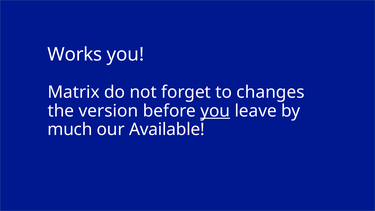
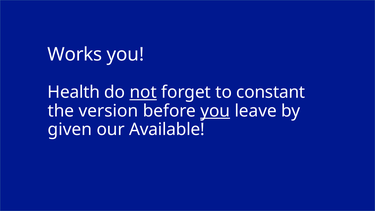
Matrix: Matrix -> Health (74, 92)
not underline: none -> present (143, 92)
changes: changes -> constant (271, 92)
much: much -> given (70, 129)
